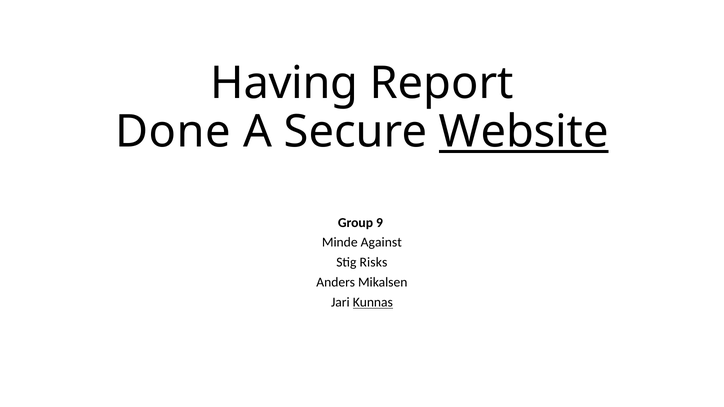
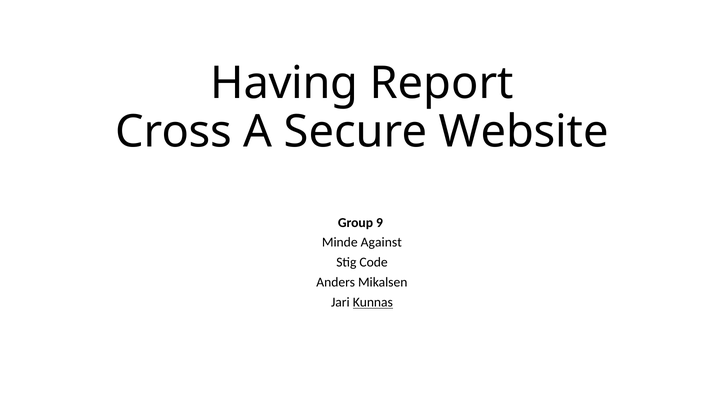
Done: Done -> Cross (174, 132)
Website underline: present -> none (524, 132)
Risks: Risks -> Code (374, 263)
